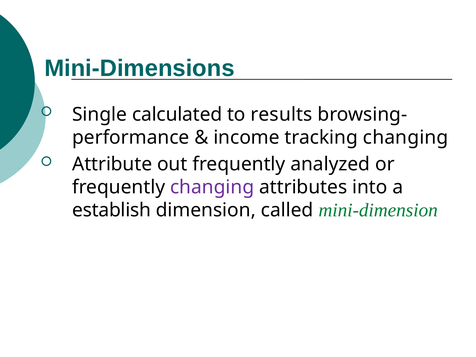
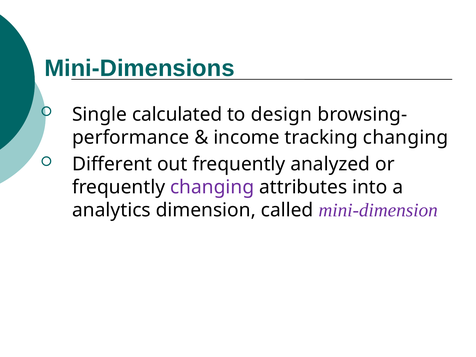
results: results -> design (281, 114)
Attribute: Attribute -> Different (112, 164)
establish: establish -> analytics (111, 210)
mini-dimension colour: green -> purple (378, 210)
